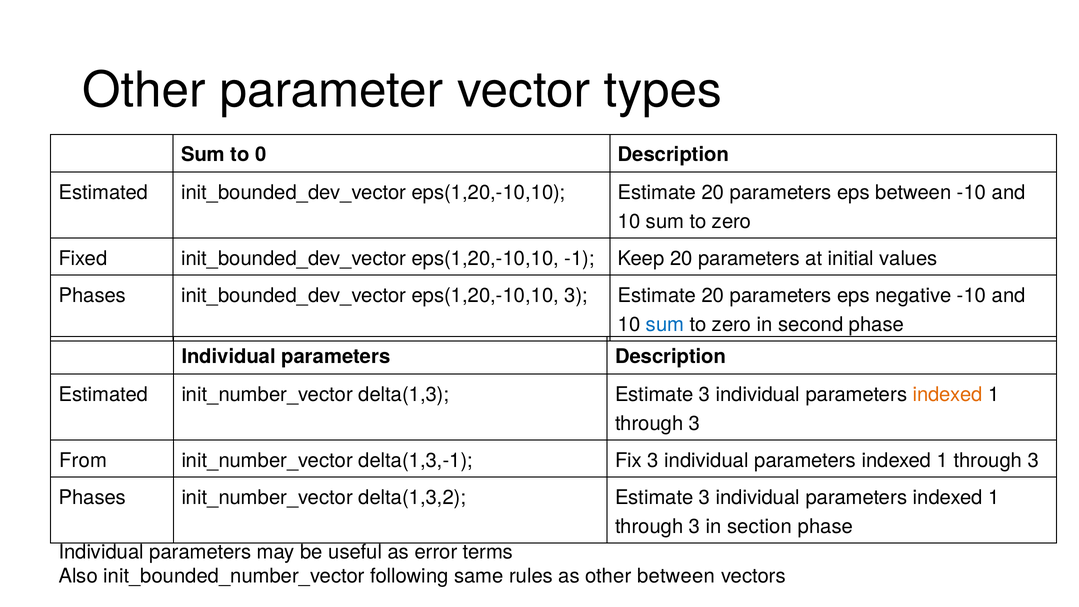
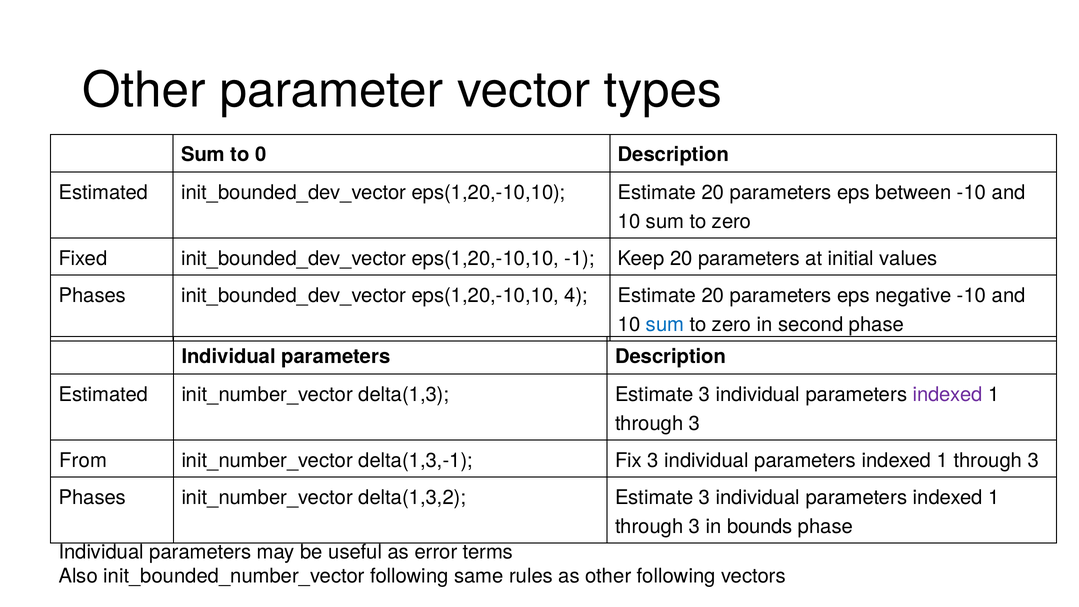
eps(1,20,-10,10 3: 3 -> 4 (576, 296)
indexed colour: orange -> purple (948, 394)
section: section -> bounds (760, 527)
other between: between -> following (676, 576)
